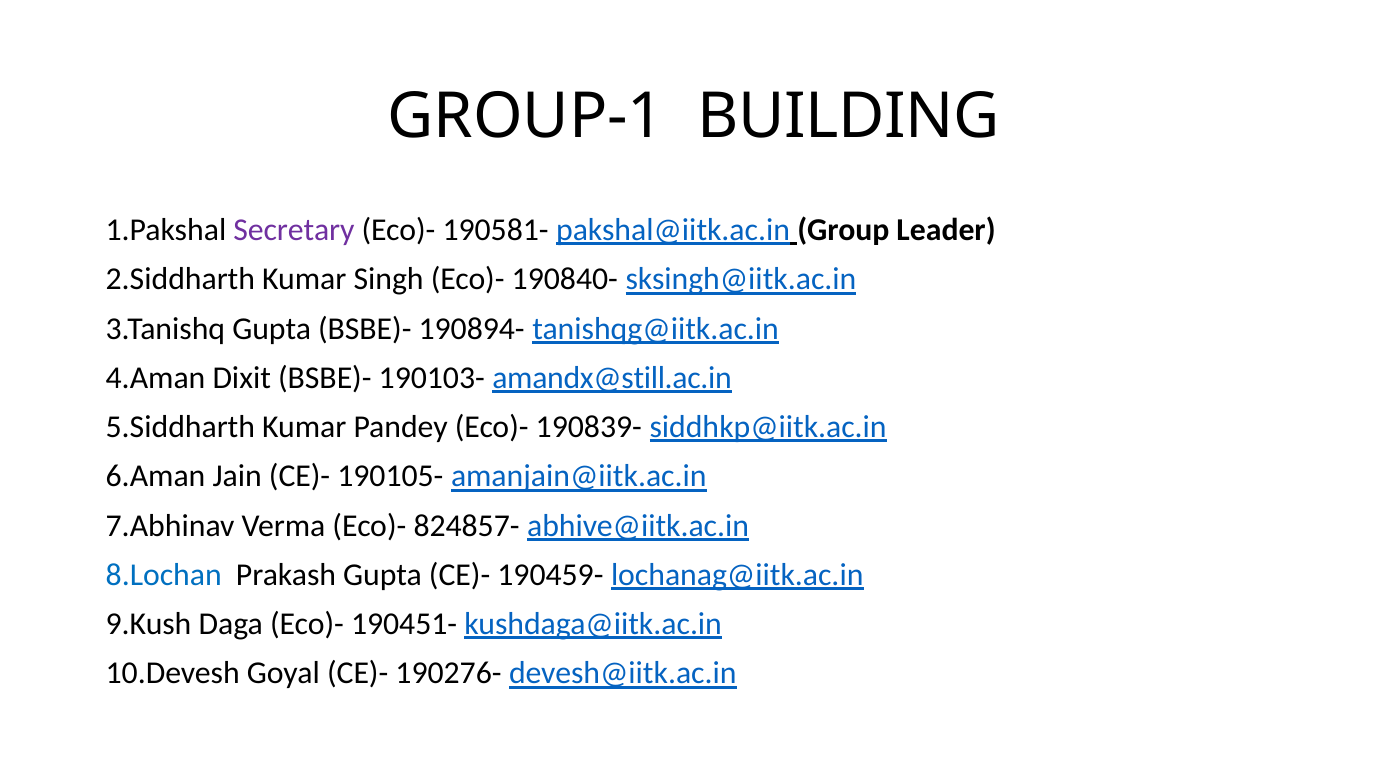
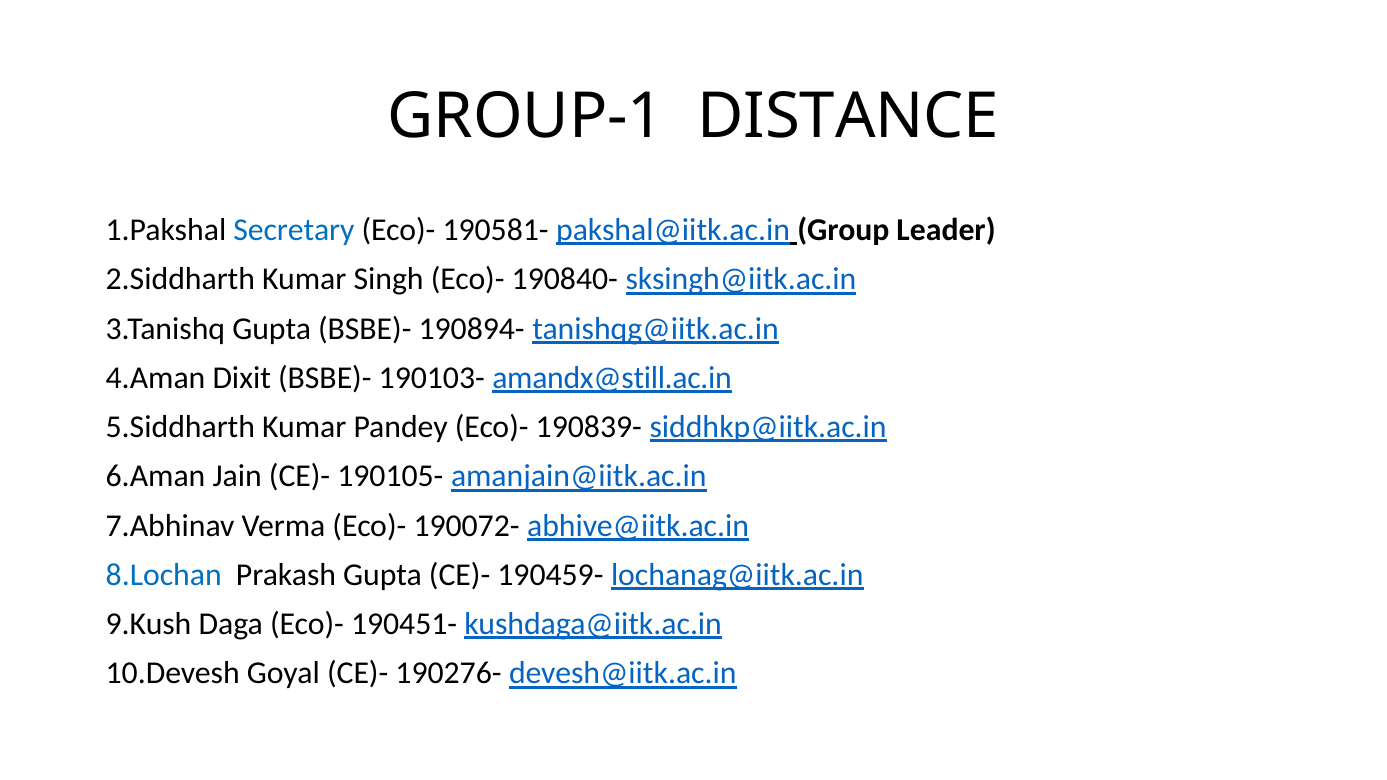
BUILDING: BUILDING -> DISTANCE (848, 117)
Secretary colour: purple -> blue (294, 230)
824857-: 824857- -> 190072- (467, 526)
